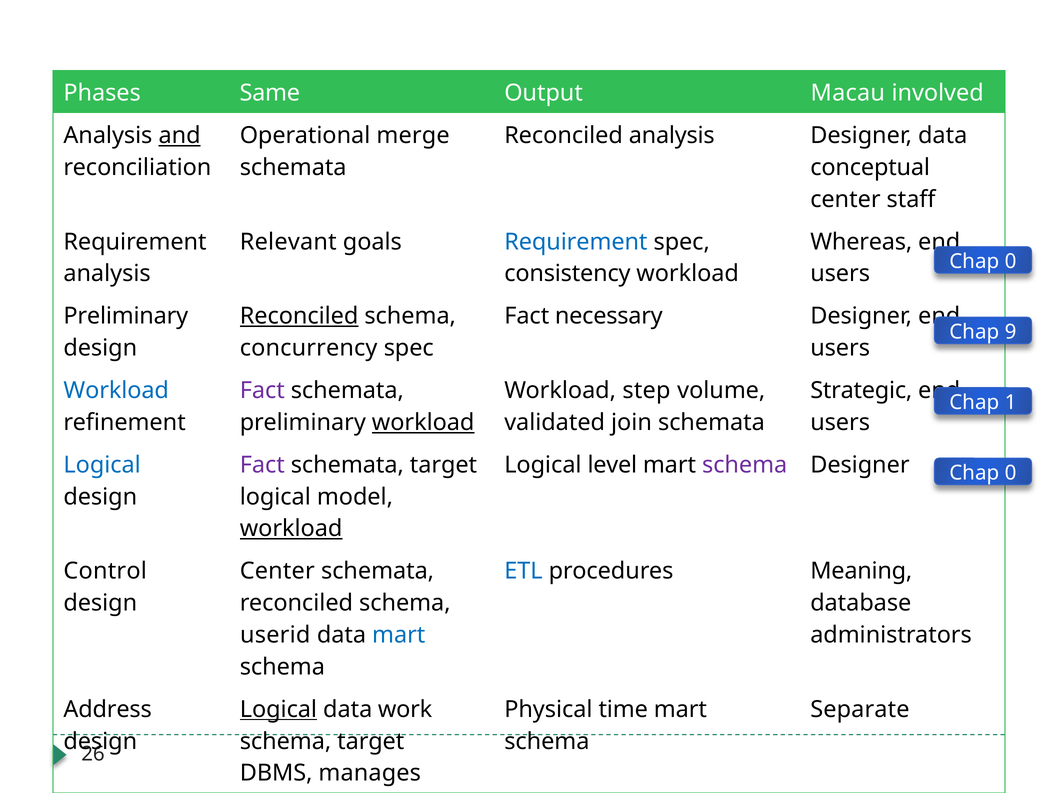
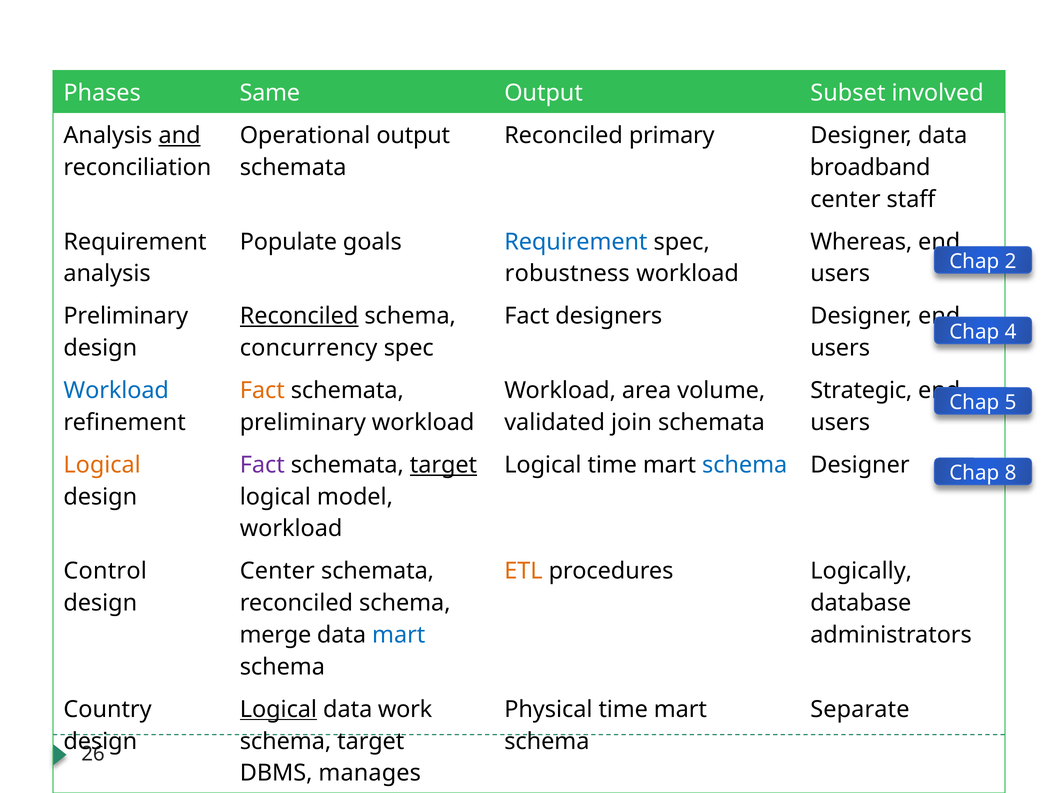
Macau: Macau -> Subset (848, 93)
Operational merge: merge -> output (413, 136)
Reconciled analysis: analysis -> primary (672, 136)
conceptual: conceptual -> broadband (870, 168)
Relevant: Relevant -> Populate (288, 242)
0: 0 -> 2 (1011, 262)
consistency: consistency -> robustness (567, 274)
necessary: necessary -> designers (609, 316)
9: 9 -> 4 (1011, 332)
Fact colour: purple -> orange (262, 391)
step: step -> area (647, 391)
1: 1 -> 5 (1011, 403)
workload underline: present -> none (423, 423)
Logical colour: blue -> orange (102, 465)
target underline: none -> present (443, 465)
Logical level: level -> time (612, 465)
schema colour: purple -> blue (745, 465)
0: 0 -> 8 (1011, 473)
workload underline: present -> none (291, 529)
ETL colour: blue -> orange (523, 572)
Meaning: Meaning -> Logically (861, 572)
userid: userid -> merge (275, 635)
Address: Address -> Country (108, 710)
